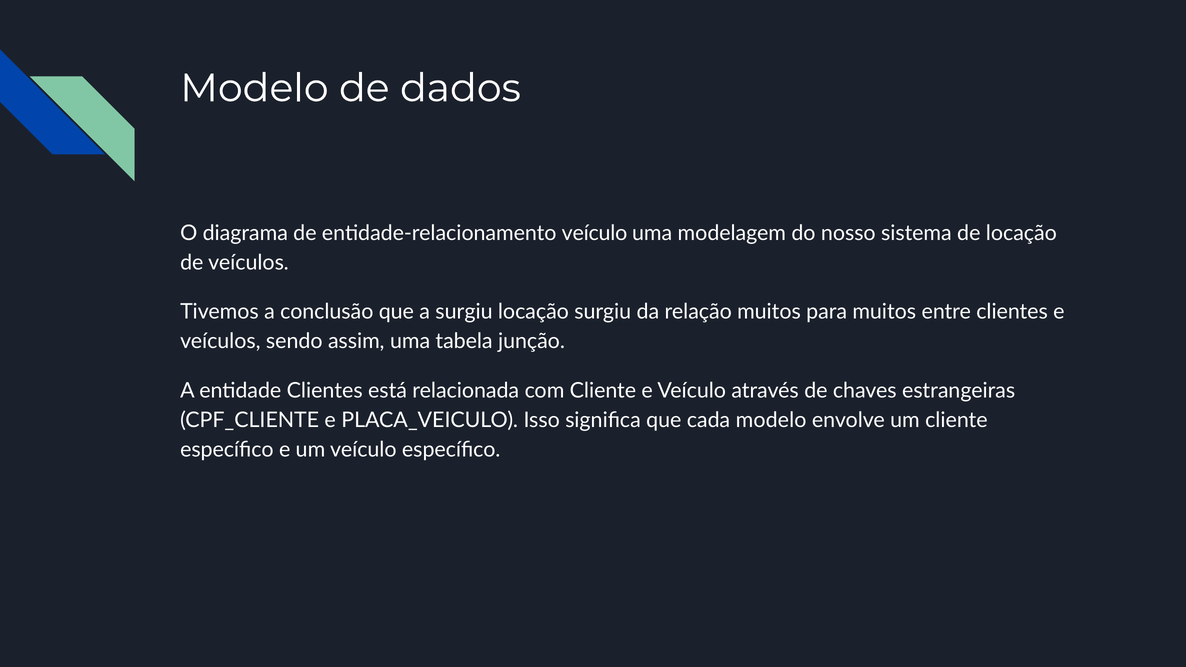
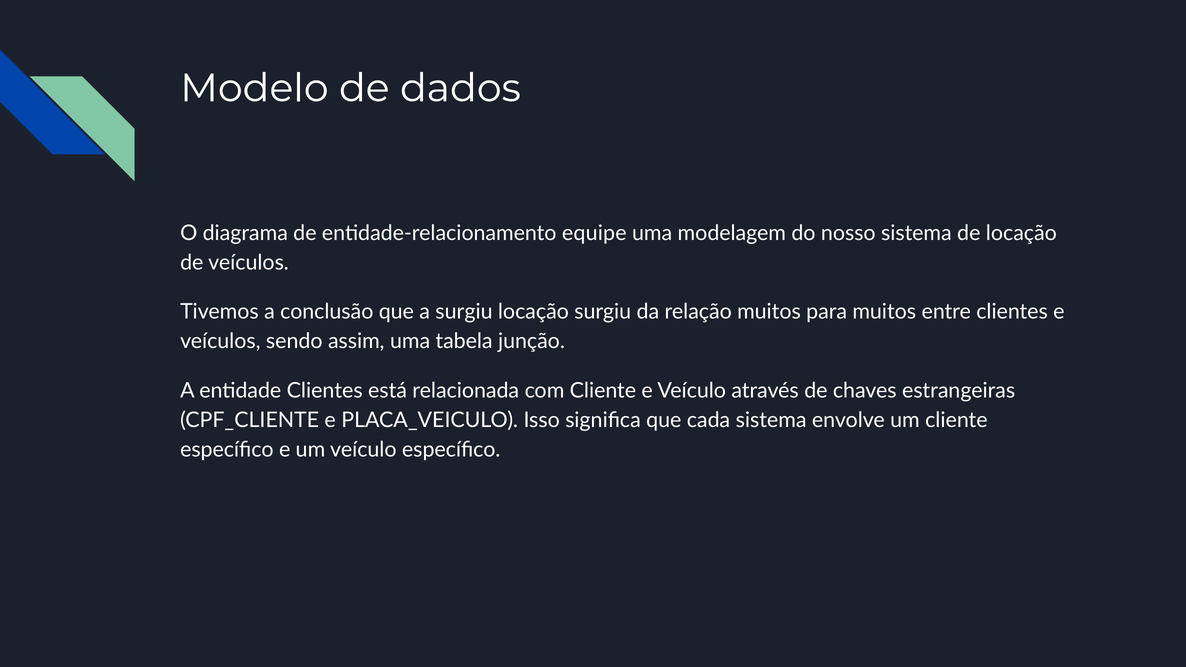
entidade-relacionamento veículo: veículo -> equipe (594, 233)
cada modelo: modelo -> sistema (771, 420)
